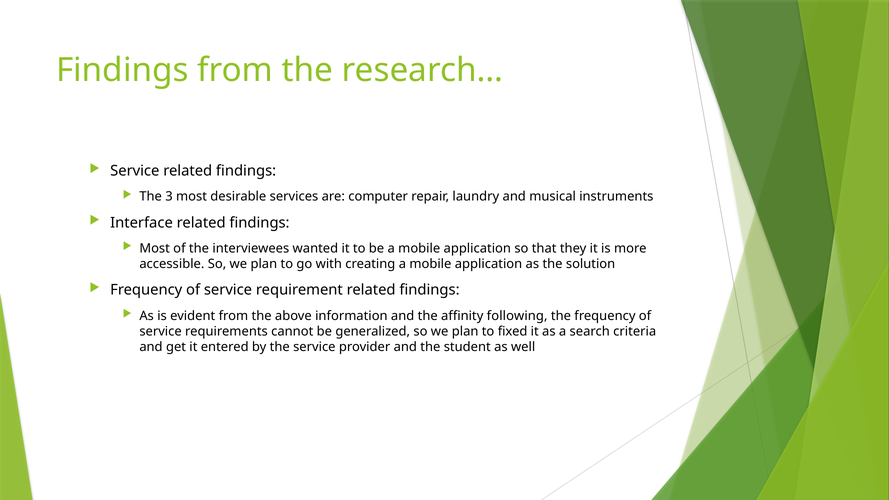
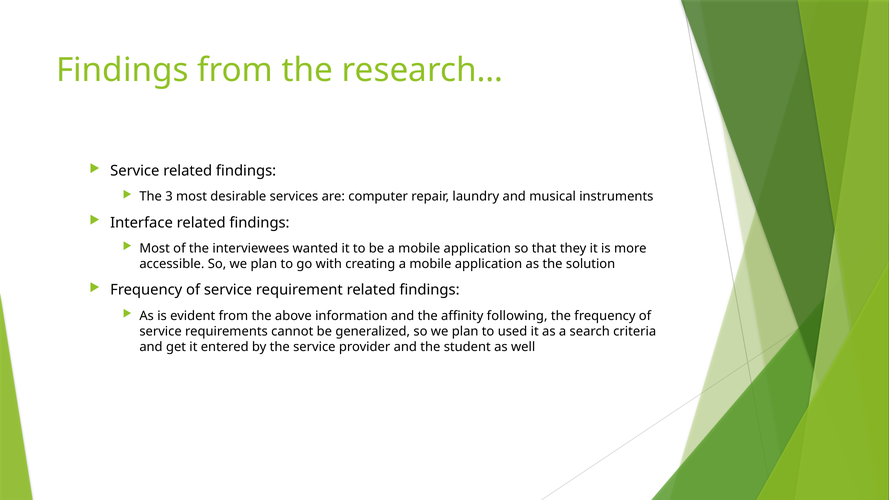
fixed: fixed -> used (513, 331)
